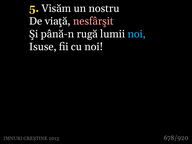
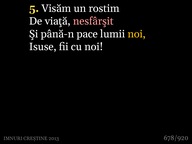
nostru: nostru -> rostim (104, 8)
rugă: rugă -> pace (87, 34)
noi colour: light blue -> yellow (137, 34)
